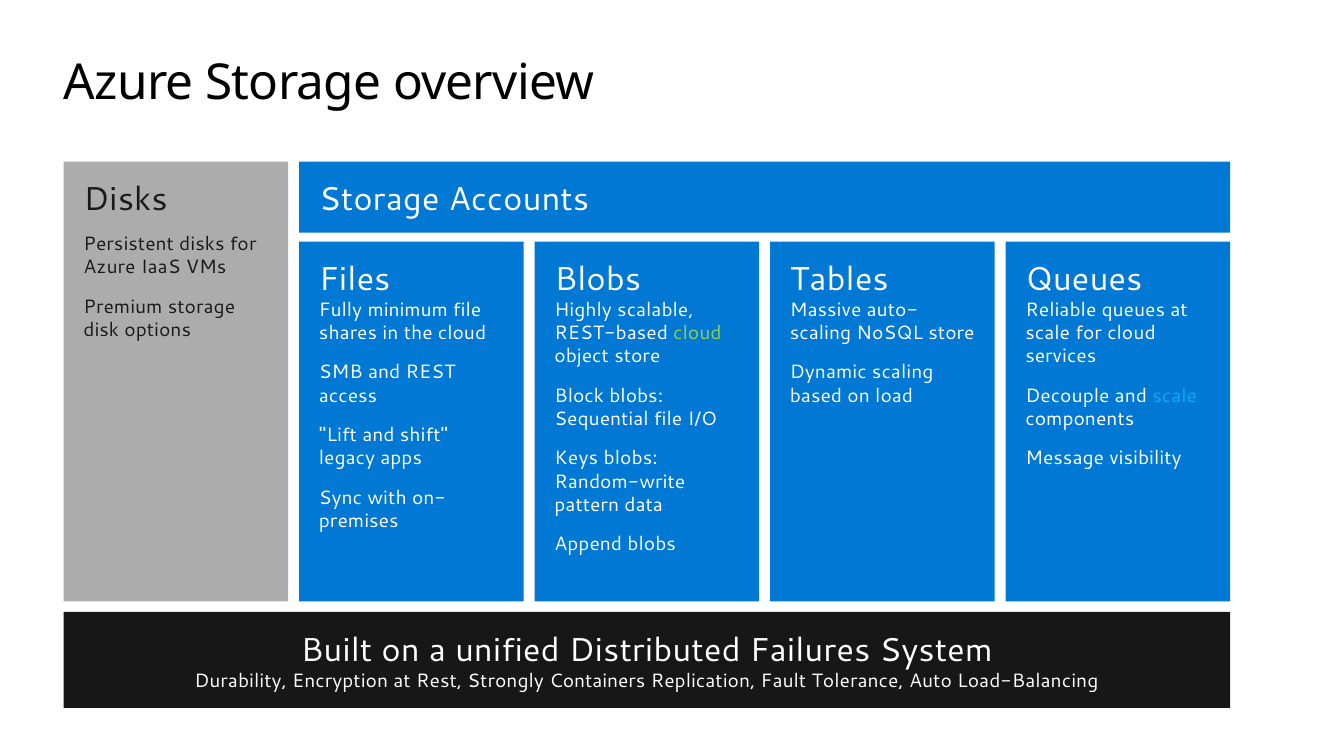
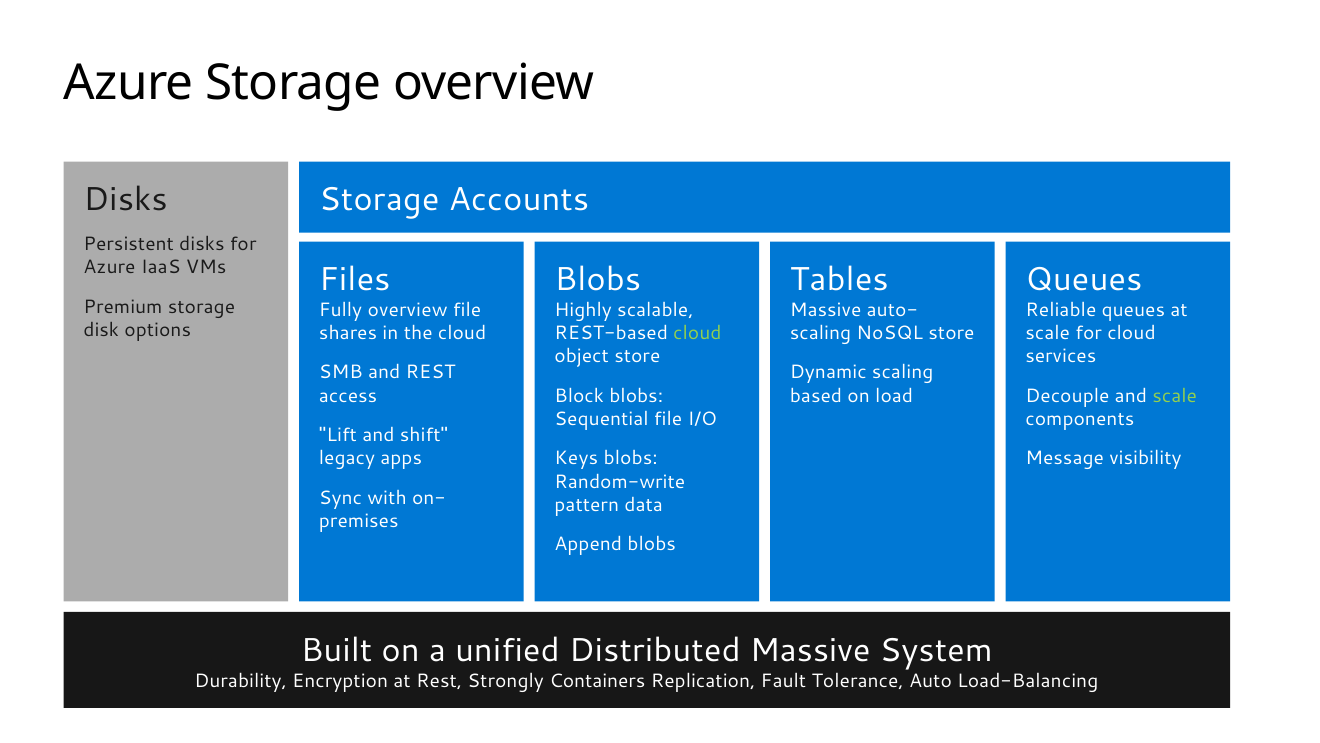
Fully minimum: minimum -> overview (408, 310)
scale colour: light blue -> light green (1175, 395)
Distributed Failures: Failures -> Massive (810, 650)
